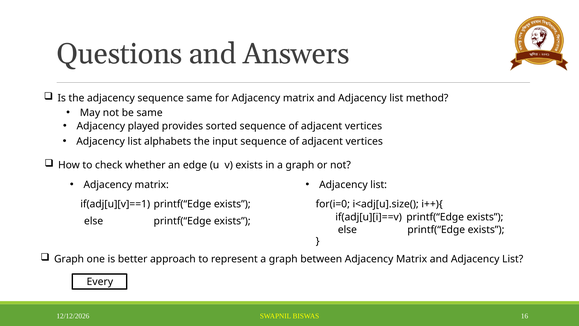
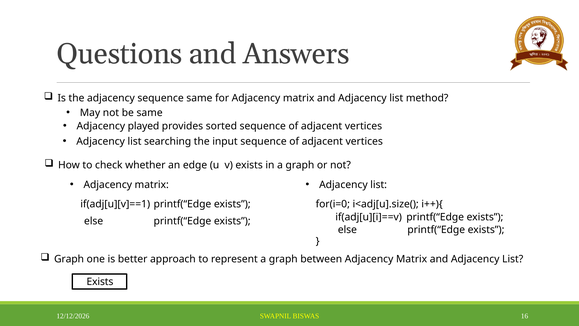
alphabets: alphabets -> searching (168, 141)
Every: Every -> Exists (100, 281)
